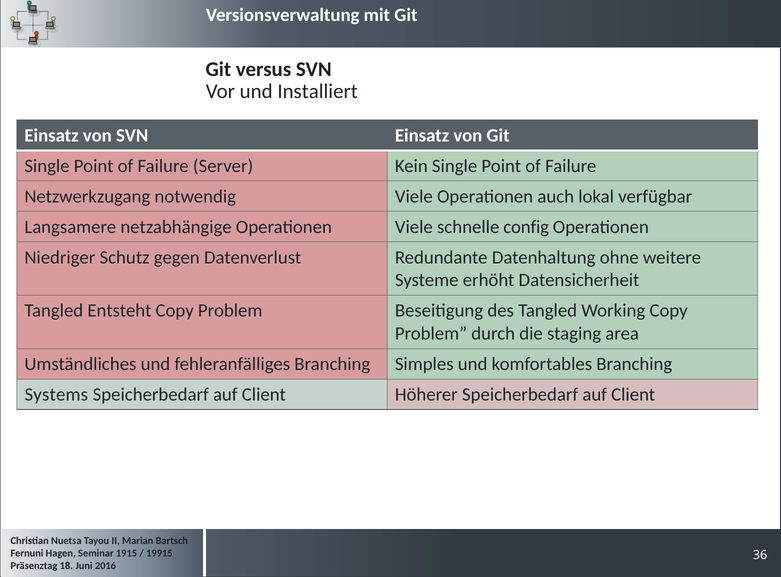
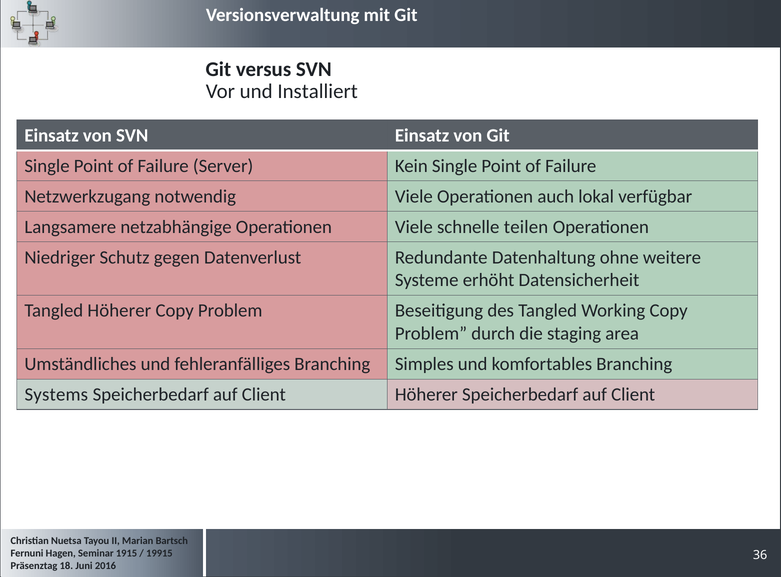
config: config -> teilen (526, 227)
Tangled Entsteht: Entsteht -> Höherer (119, 311)
